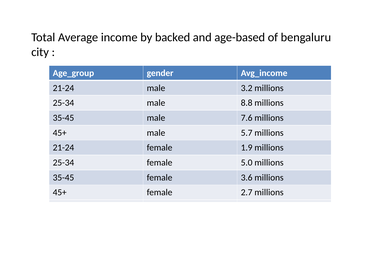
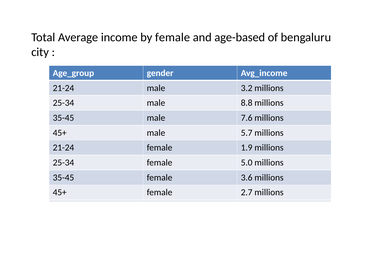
by backed: backed -> female (173, 37)
